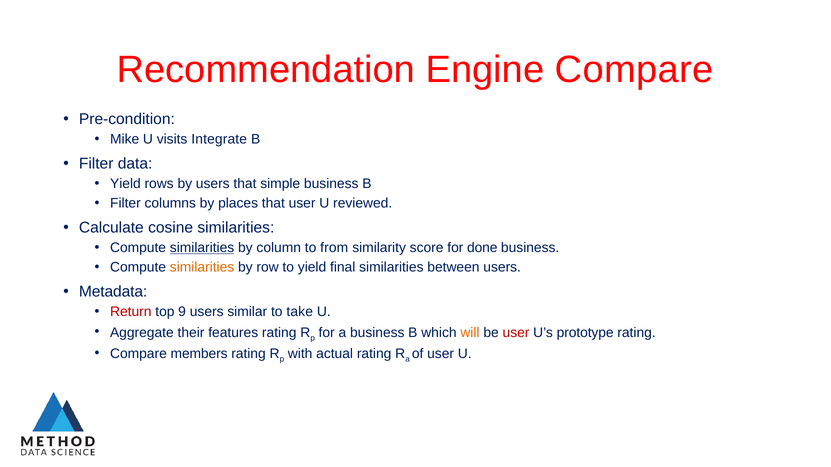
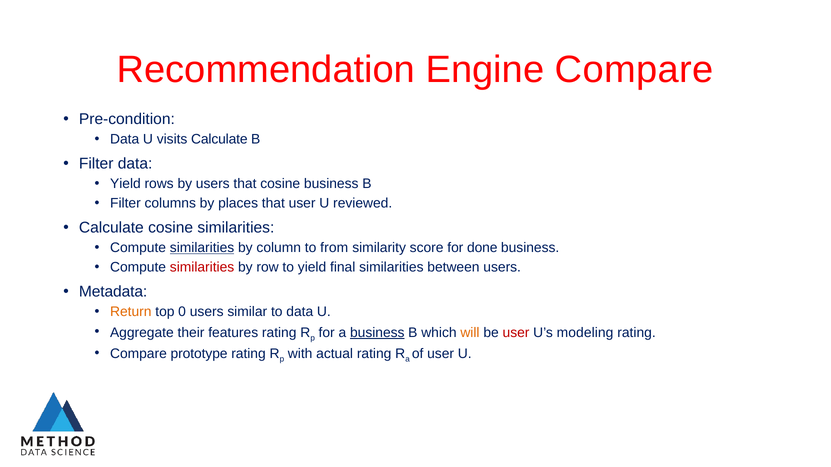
Mike: Mike -> Data (125, 139)
visits Integrate: Integrate -> Calculate (219, 139)
that simple: simple -> cosine (280, 184)
similarities colour: orange -> red (202, 267)
Return colour: red -> orange (131, 312)
9: 9 -> 0 (182, 312)
to take: take -> data (300, 312)
business underline: none -> present (377, 333)
prototype: prototype -> modeling (585, 333)
members: members -> prototype (199, 354)
